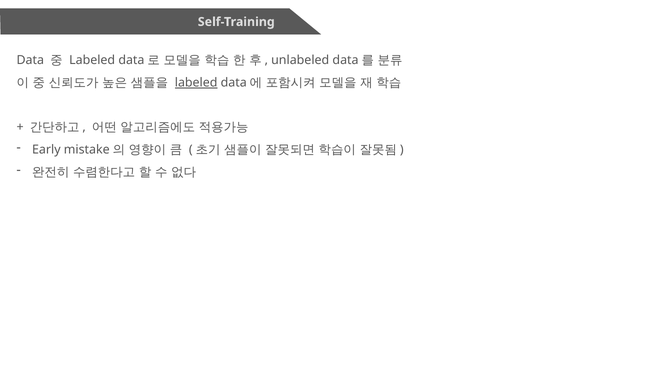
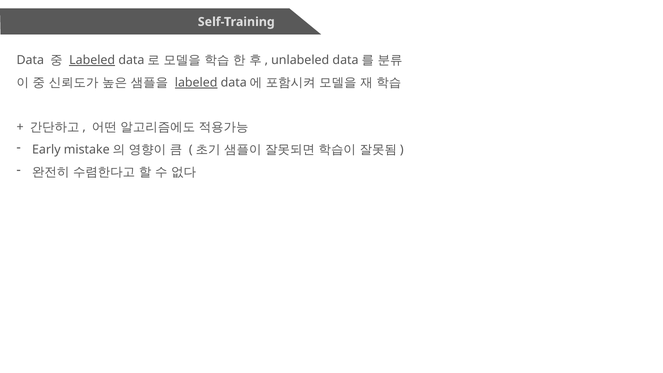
Labeled underline: none -> present (92, 60)
